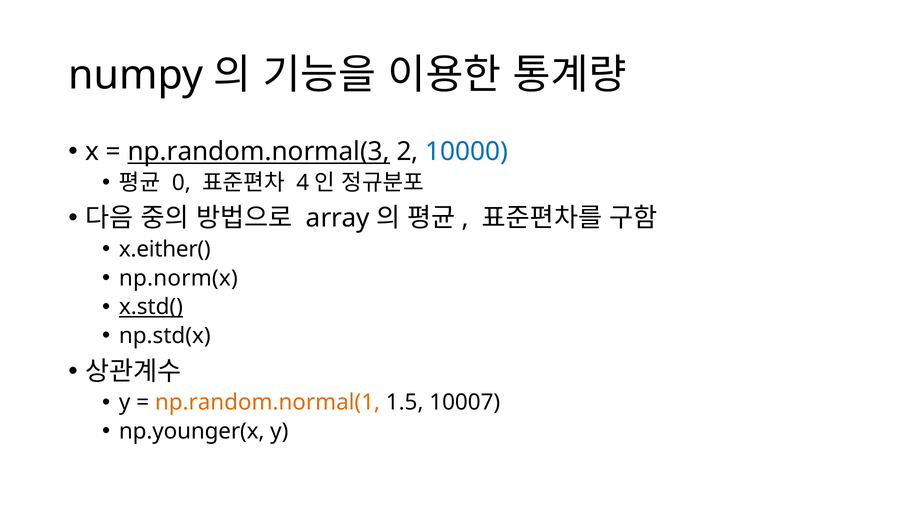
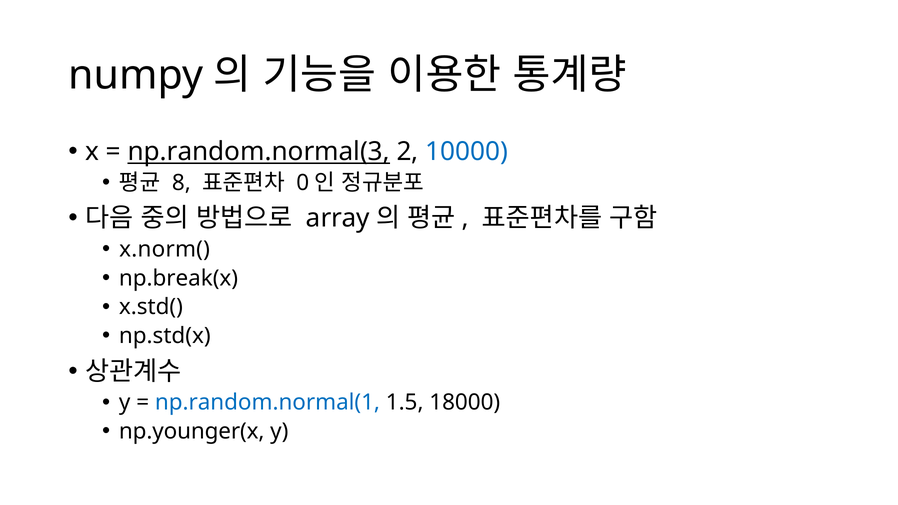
0: 0 -> 8 (181, 183)
4: 4 -> 0 (303, 183)
x.either(: x.either( -> x.norm( (165, 249)
np.norm(x: np.norm(x -> np.break(x (179, 278)
x.std( underline: present -> none (151, 307)
np.random.normal(1 colour: orange -> blue (267, 403)
10007: 10007 -> 18000 (465, 403)
